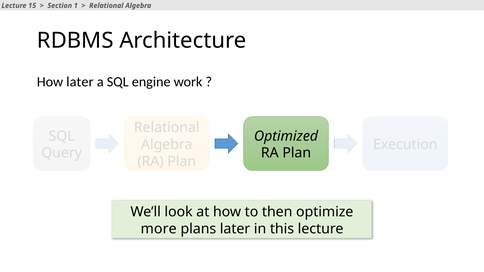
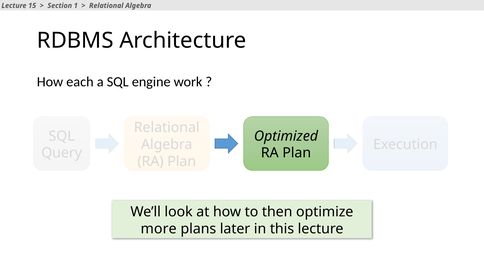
How later: later -> each (80, 82)
